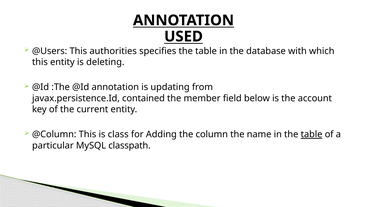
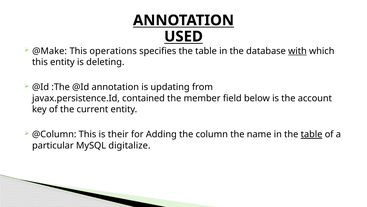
@Users: @Users -> @Make (50, 51)
authorities: authorities -> operations (113, 51)
with underline: none -> present (297, 51)
class: class -> their (118, 134)
classpath: classpath -> digitalize (129, 145)
